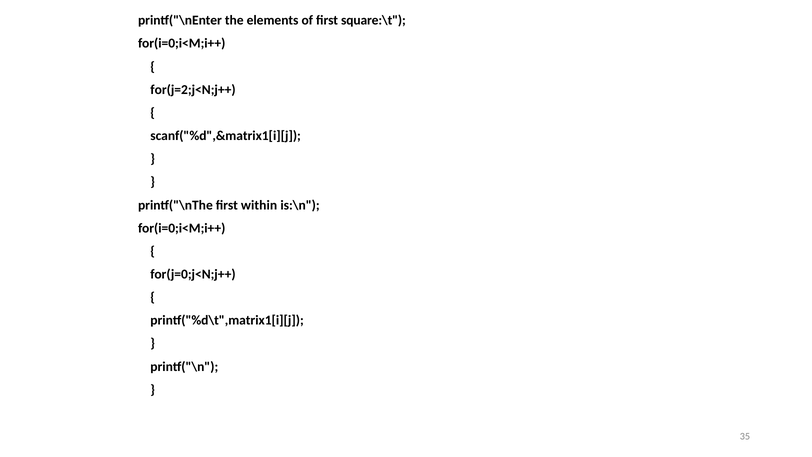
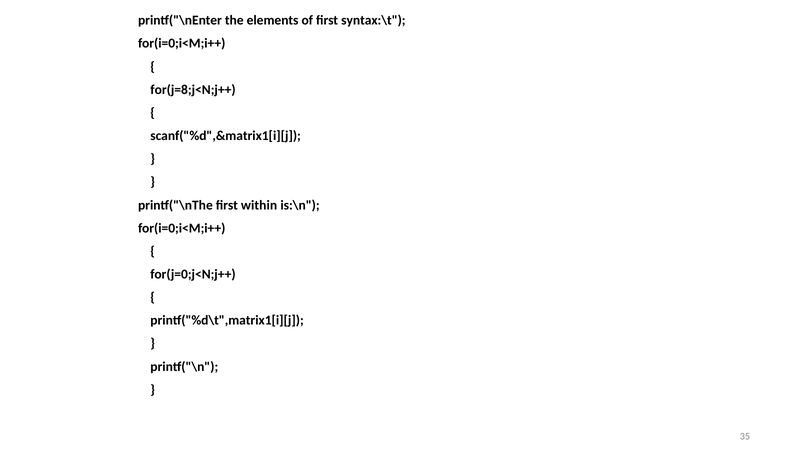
square:\t: square:\t -> syntax:\t (373, 20)
for(j=2;j<N;j++: for(j=2;j<N;j++ -> for(j=8;j<N;j++ (193, 90)
